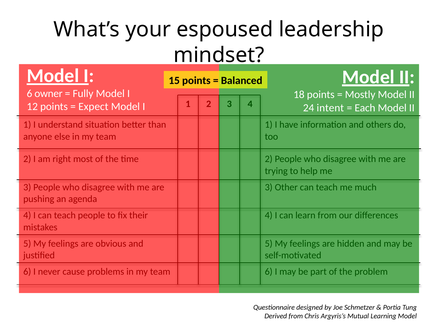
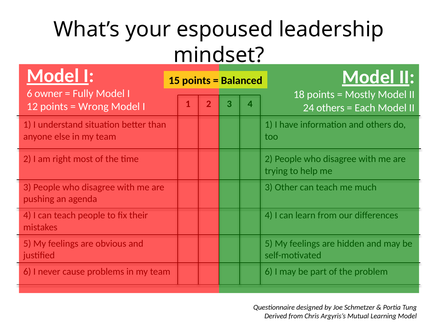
Expect: Expect -> Wrong (93, 107)
24 intent: intent -> others (330, 108)
